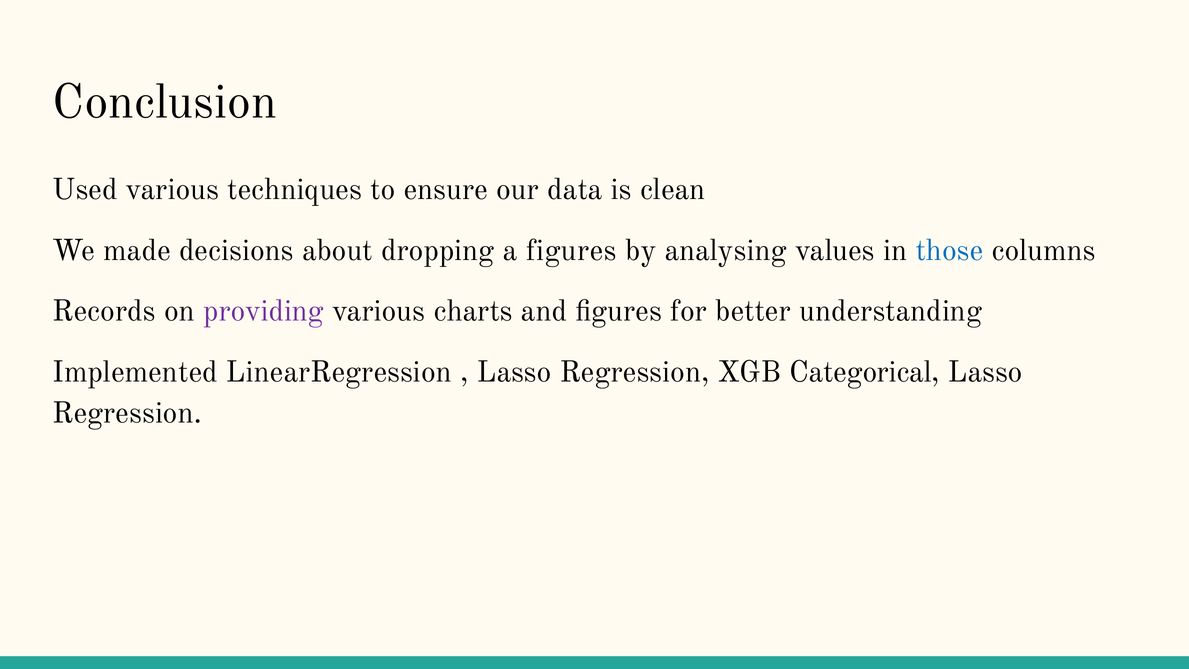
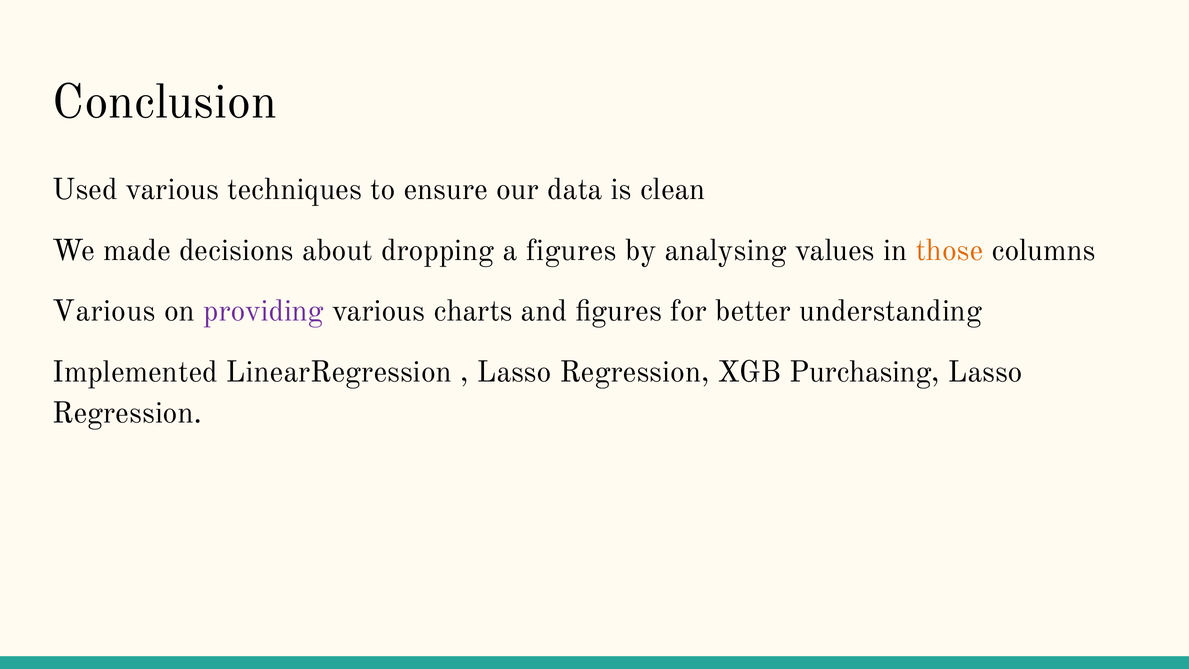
those colour: blue -> orange (949, 250)
Records: Records -> Various (104, 311)
Categorical: Categorical -> Purchasing (864, 372)
